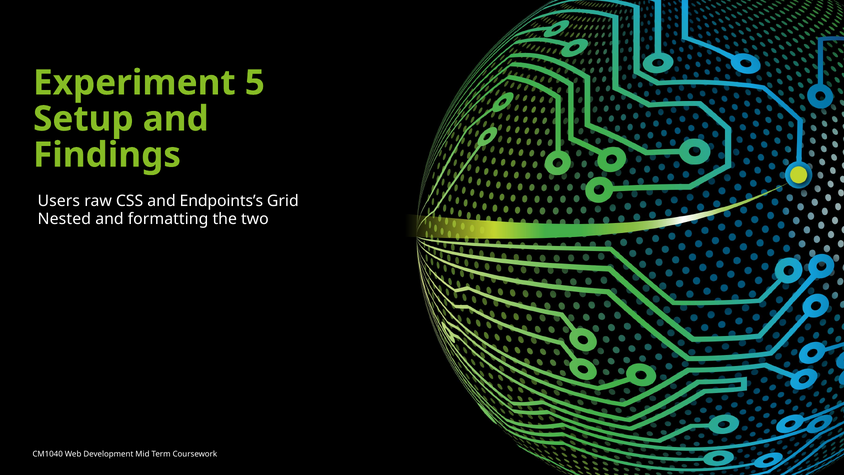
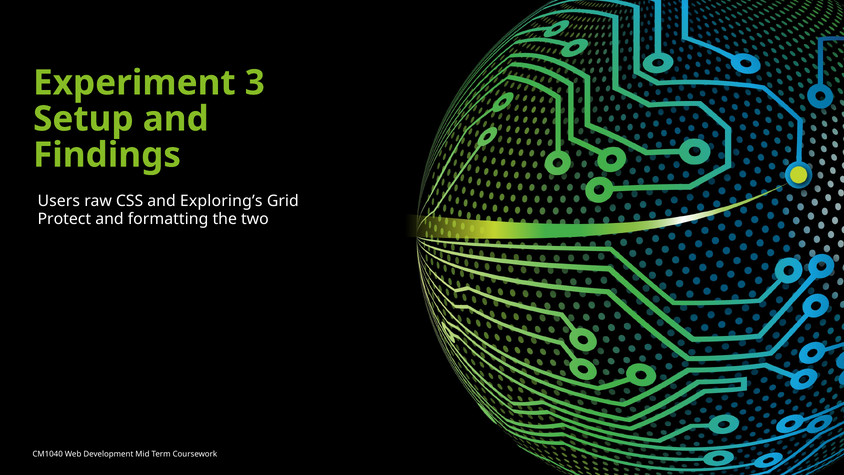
5: 5 -> 3 (255, 83)
Endpoints’s: Endpoints’s -> Exploring’s (221, 201)
Nested: Nested -> Protect (64, 219)
